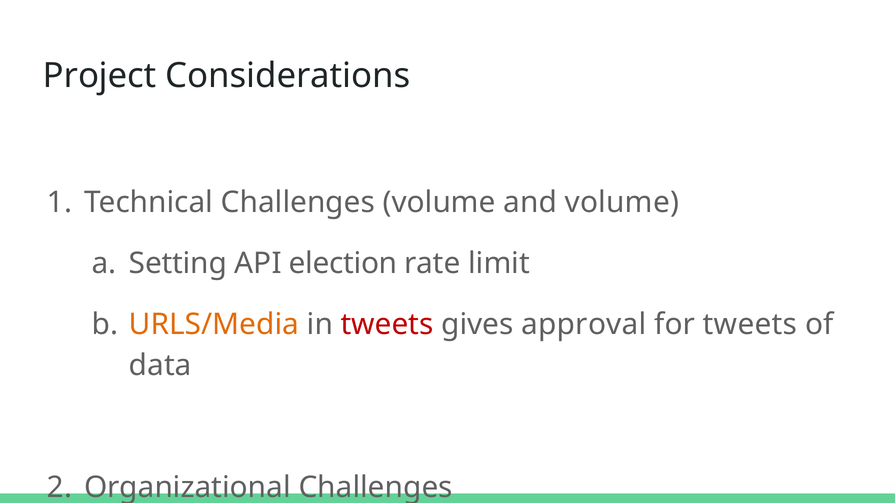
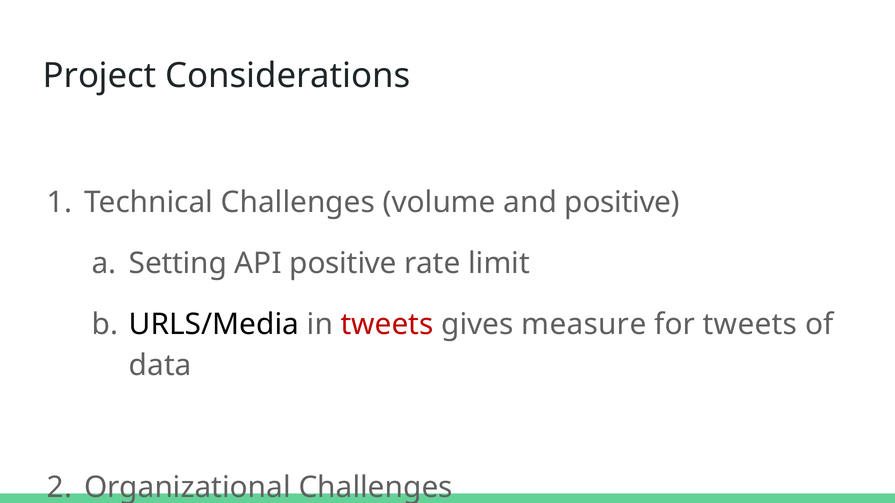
and volume: volume -> positive (622, 203)
API election: election -> positive (343, 264)
URLS/Media colour: orange -> black (214, 325)
approval: approval -> measure (584, 325)
